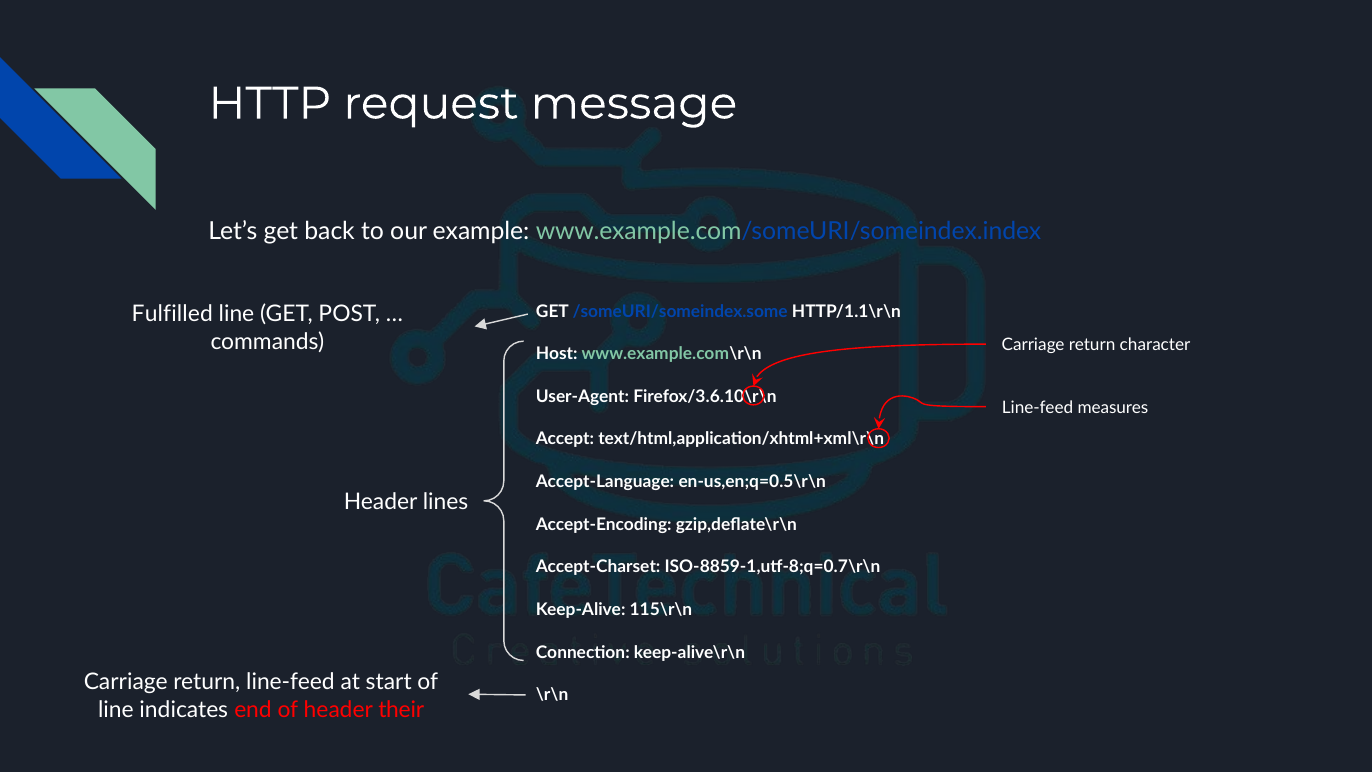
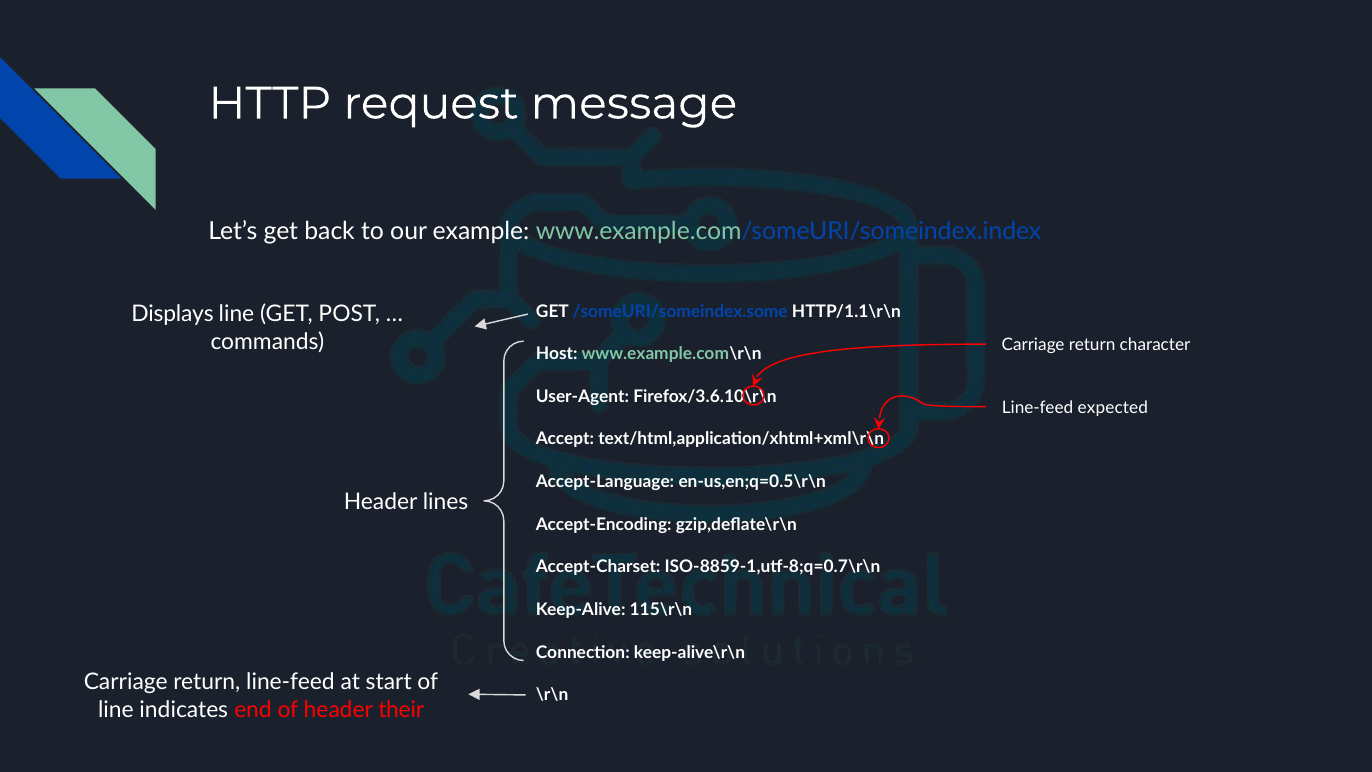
Fulfilled: Fulfilled -> Displays (172, 314)
measures: measures -> expected (1113, 408)
